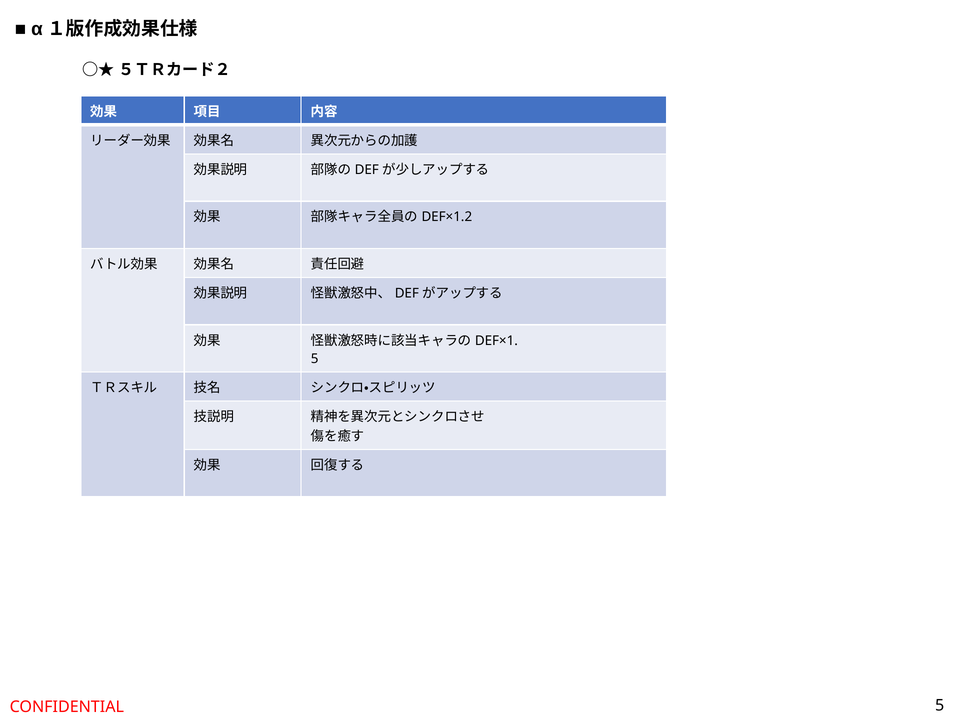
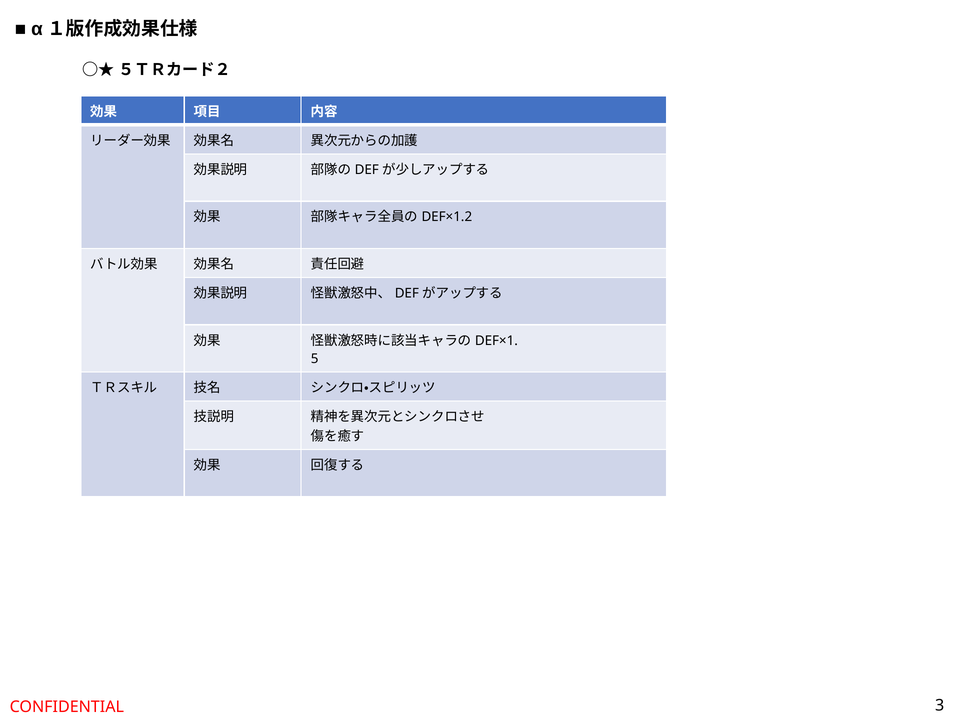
CONFIDENTIAL 5: 5 -> 3 (940, 705)
